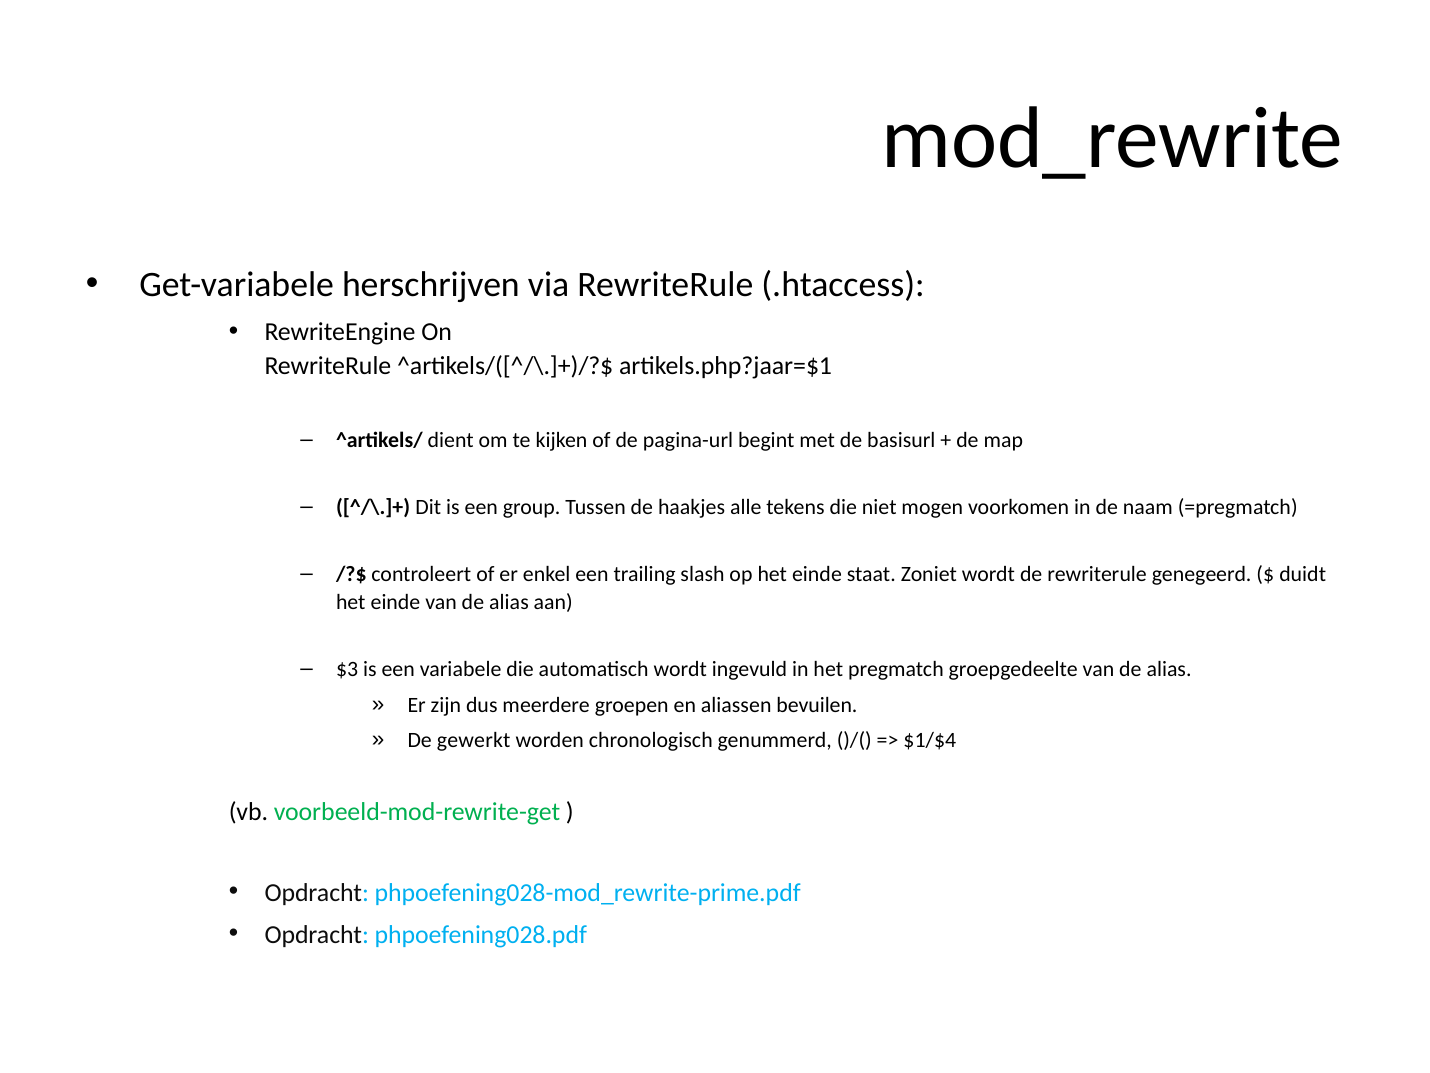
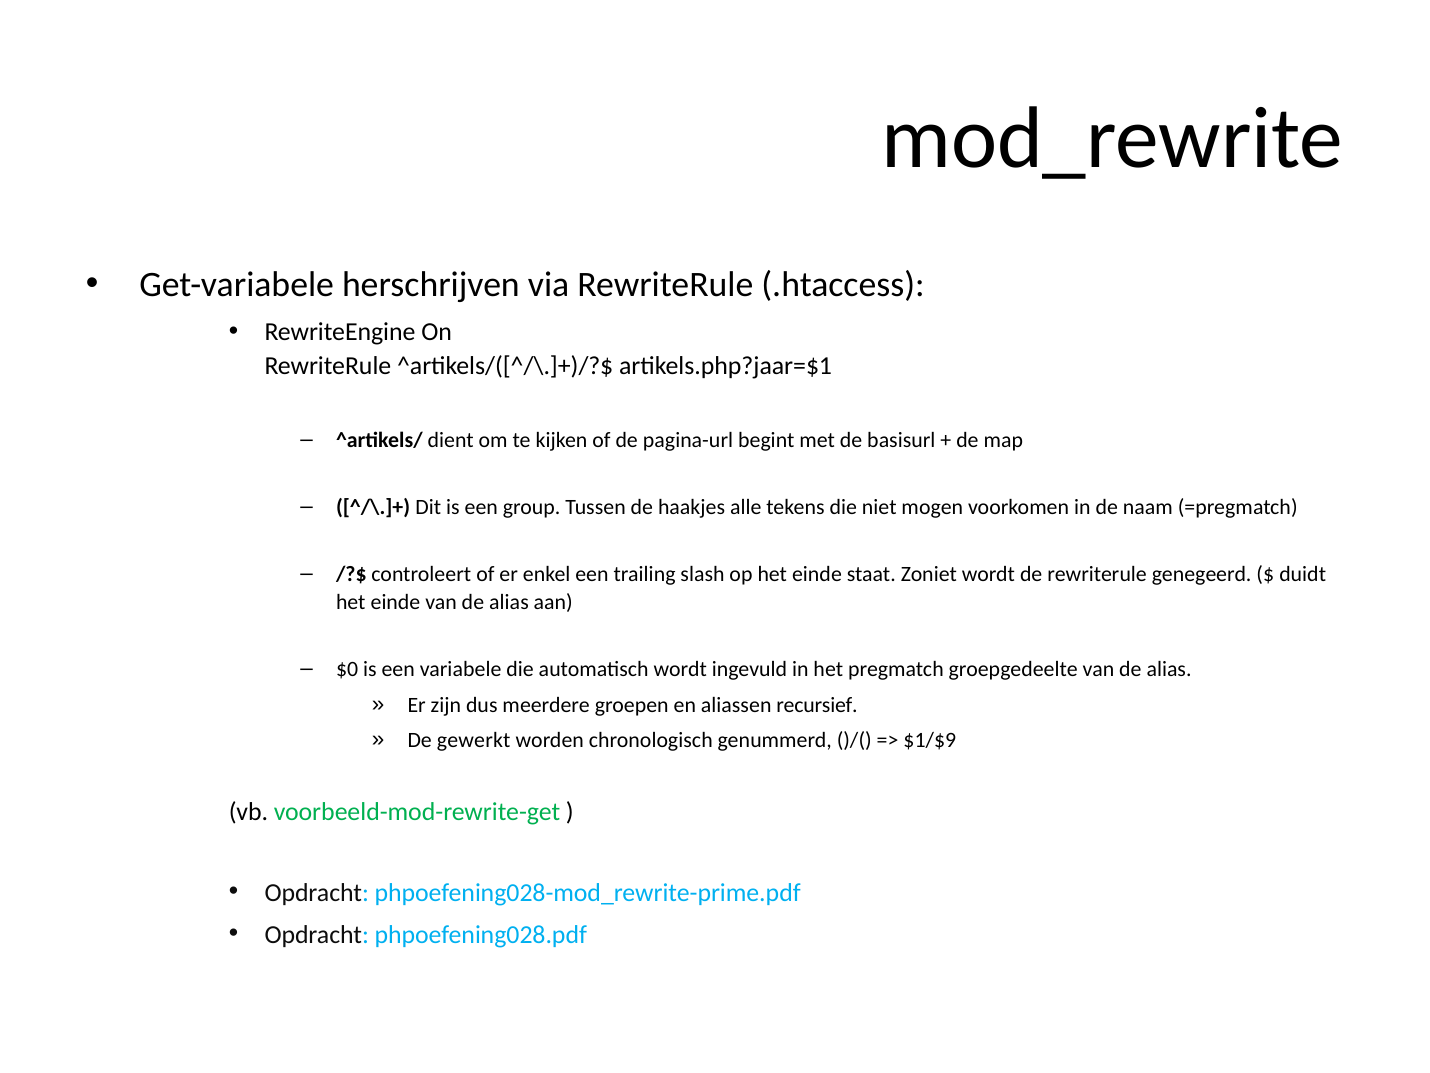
$3: $3 -> $0 (347, 669)
bevuilen: bevuilen -> recursief (817, 705)
$1/$4: $1/$4 -> $1/$9 (930, 740)
